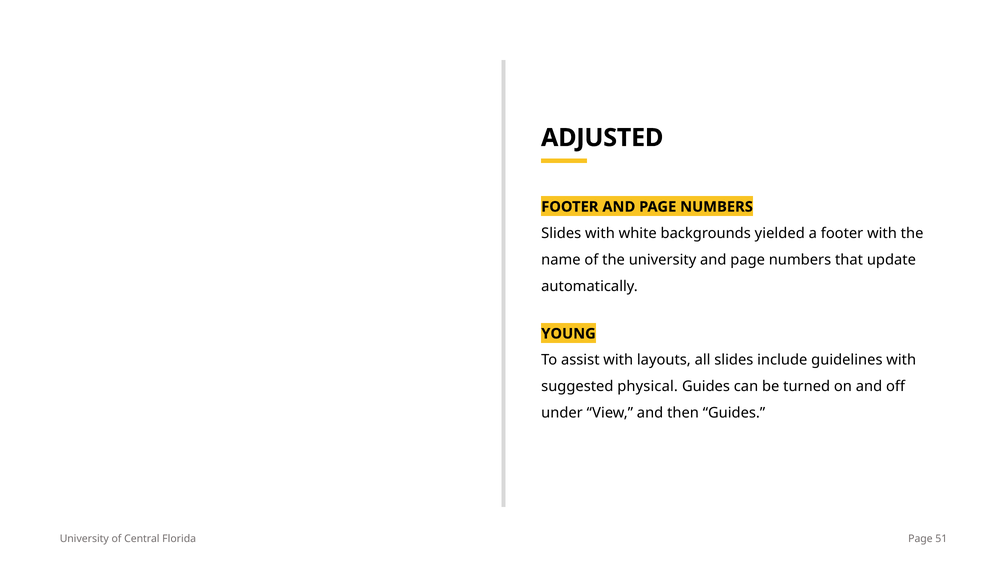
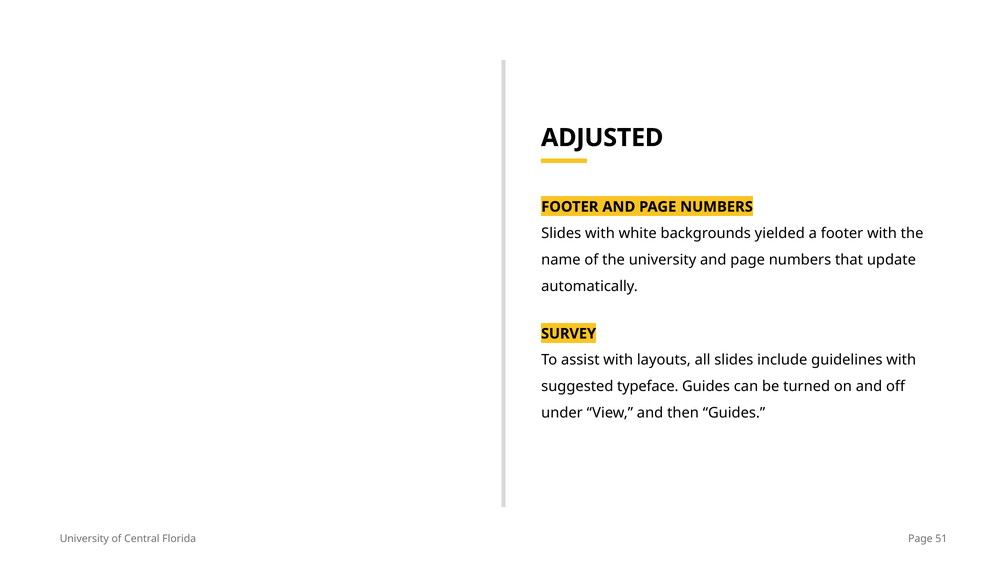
YOUNG: YOUNG -> SURVEY (569, 333)
physical: physical -> typeface (648, 386)
